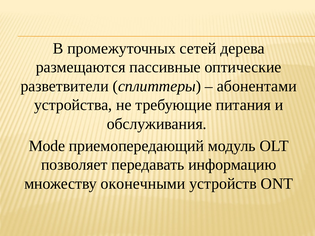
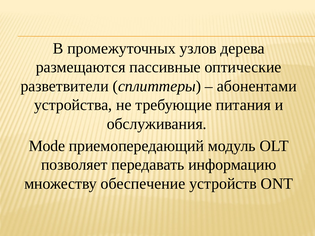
сетей: сетей -> узлов (198, 48)
оконечными: оконечными -> обеспечение (143, 184)
